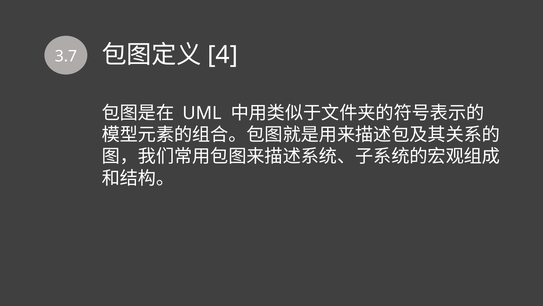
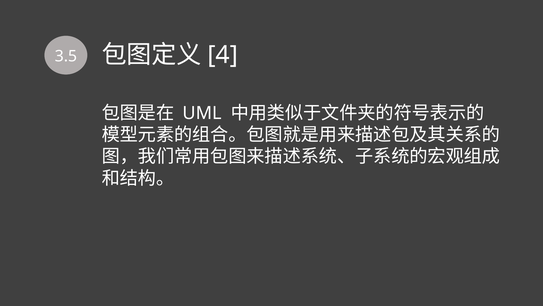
3.7: 3.7 -> 3.5 (66, 56)
